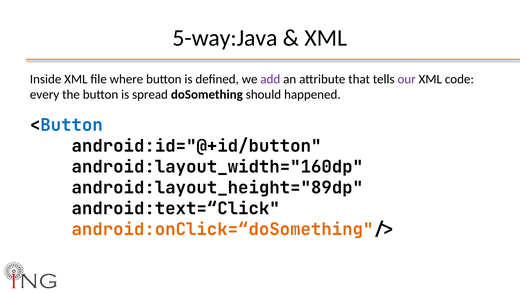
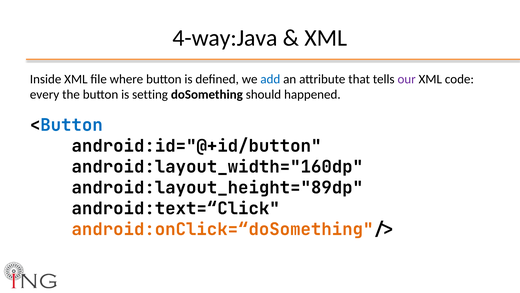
5-way:Java: 5-way:Java -> 4-way:Java (225, 38)
add colour: purple -> blue (270, 79)
spread: spread -> setting (150, 95)
